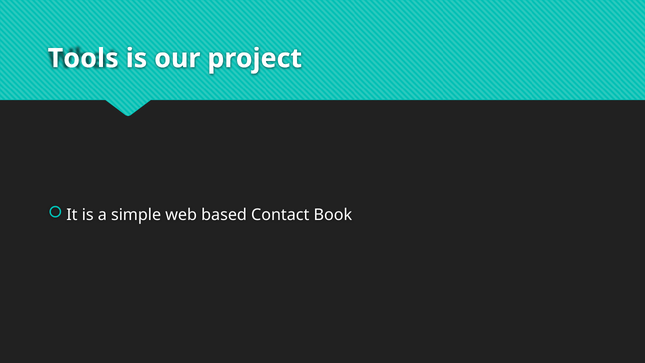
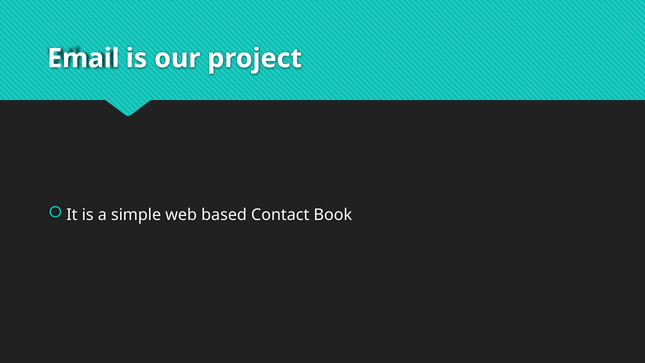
Tools: Tools -> Email (83, 58)
